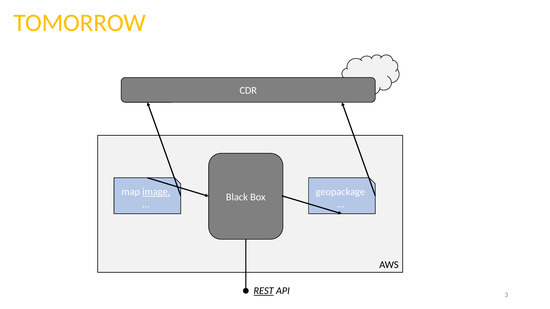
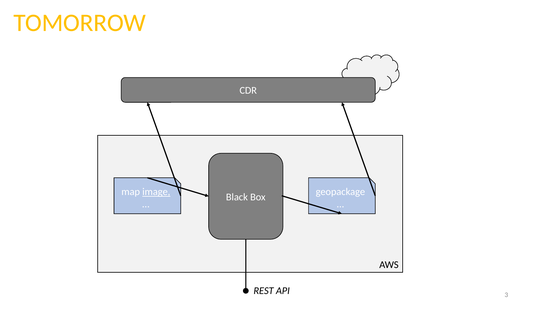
REST underline: present -> none (264, 291)
